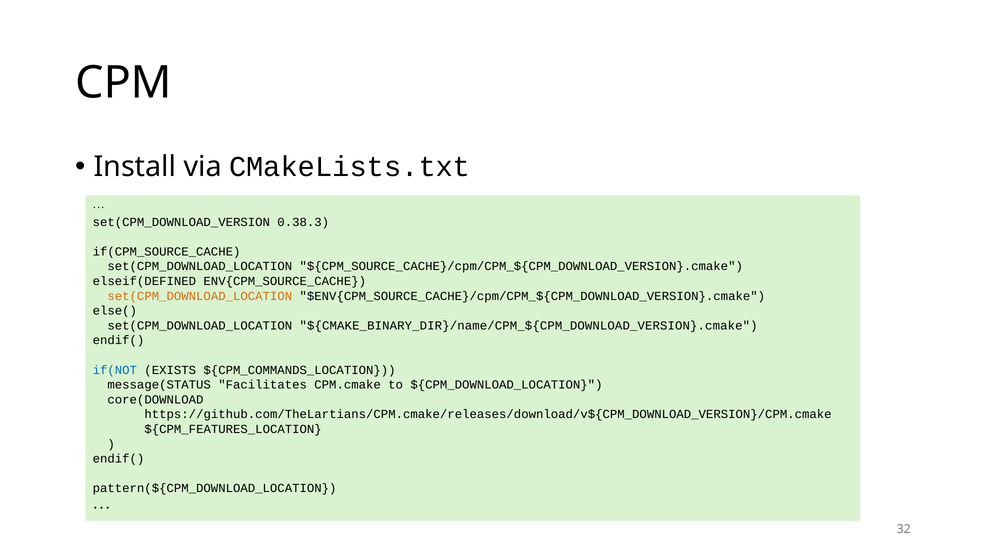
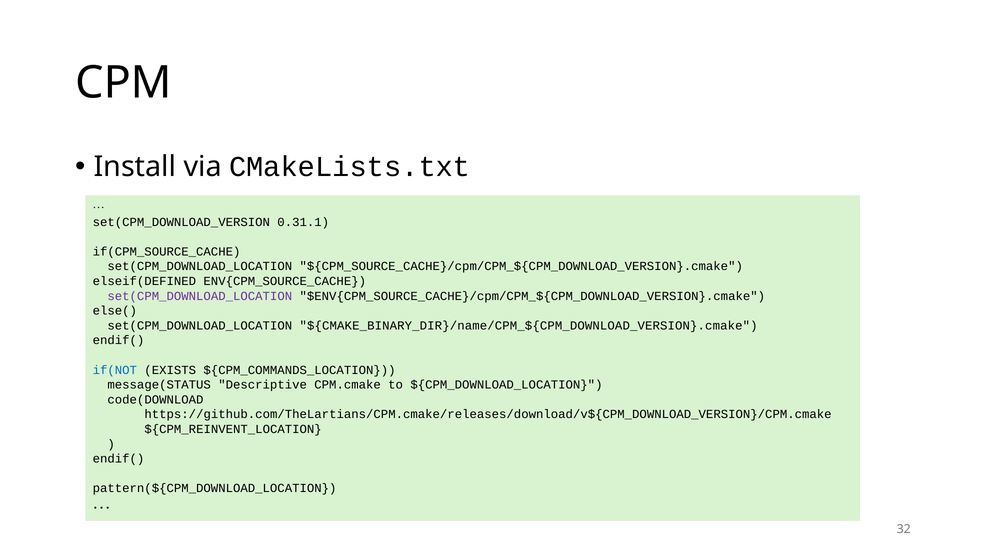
0.38.3: 0.38.3 -> 0.31.1 (303, 222)
set(CPM_DOWNLOAD_LOCATION colour: orange -> purple (200, 296)
Facilitates: Facilitates -> Descriptive (263, 385)
core(DOWNLOAD: core(DOWNLOAD -> code(DOWNLOAD (155, 399)
${CPM_FEATURES_LOCATION: ${CPM_FEATURES_LOCATION -> ${CPM_REINVENT_LOCATION (233, 429)
